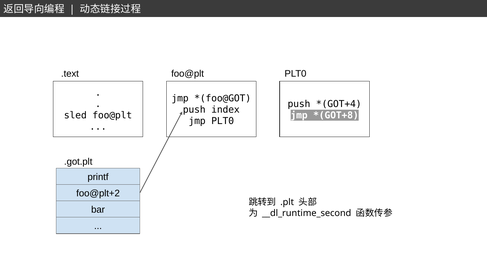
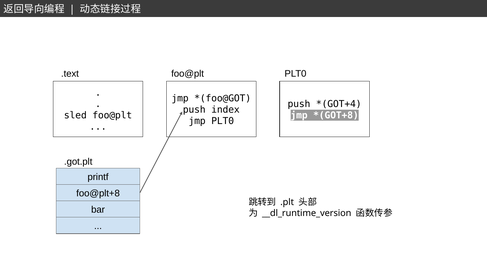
foo@plt+2: foo@plt+2 -> foo@plt+8 (98, 193)
__dl_runtime_second: __dl_runtime_second -> __dl_runtime_version (307, 213)
